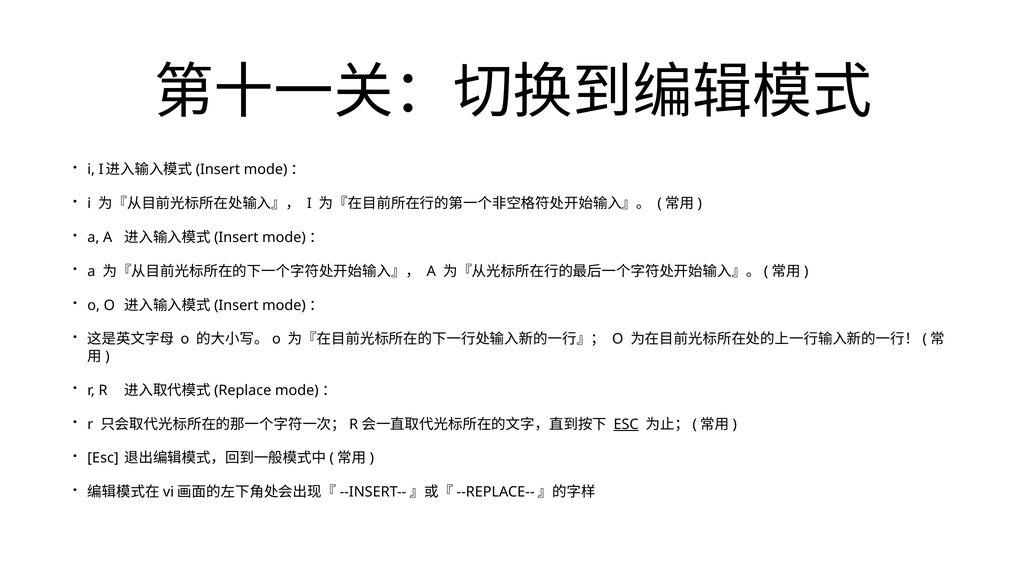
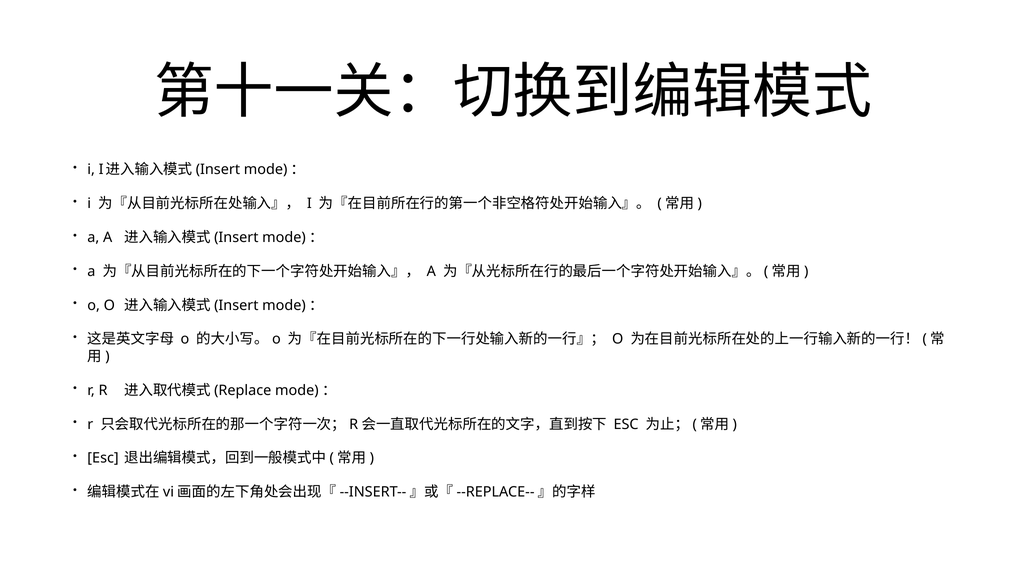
ESC underline: present -> none (626, 424)
